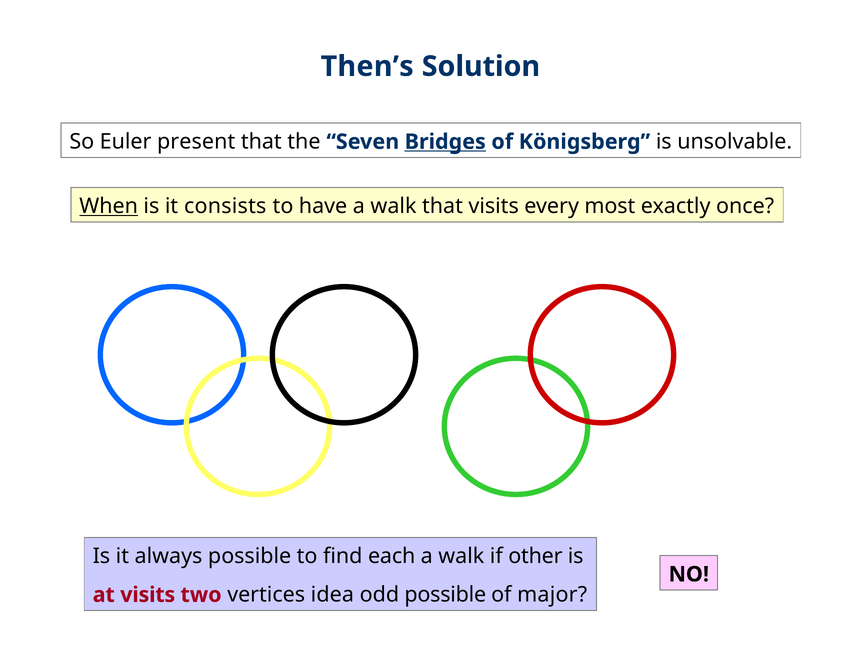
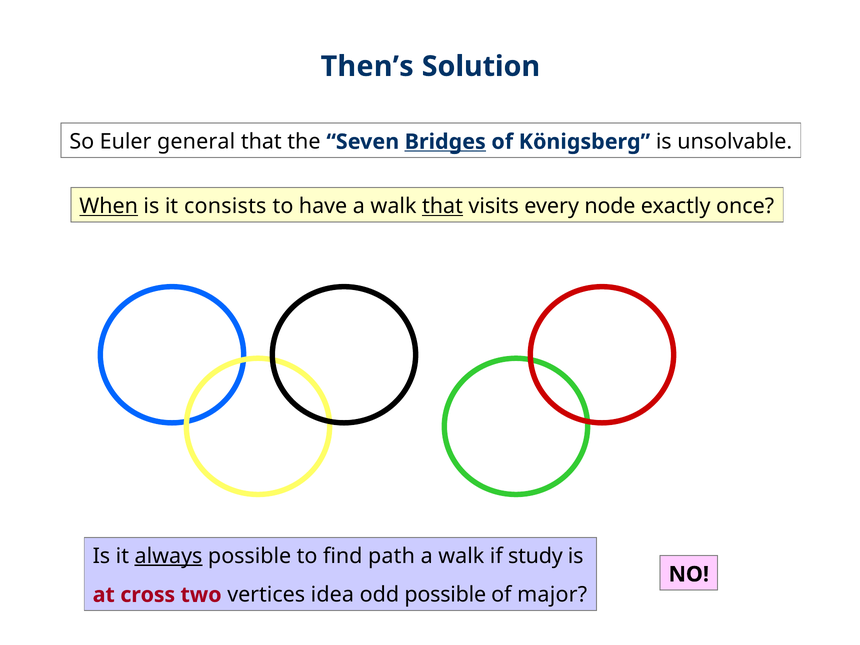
present: present -> general (196, 142)
that underline: none -> present (442, 206)
most: most -> node (610, 206)
always underline: none -> present (168, 556)
each: each -> path (392, 556)
other: other -> study (535, 556)
at visits: visits -> cross (148, 595)
